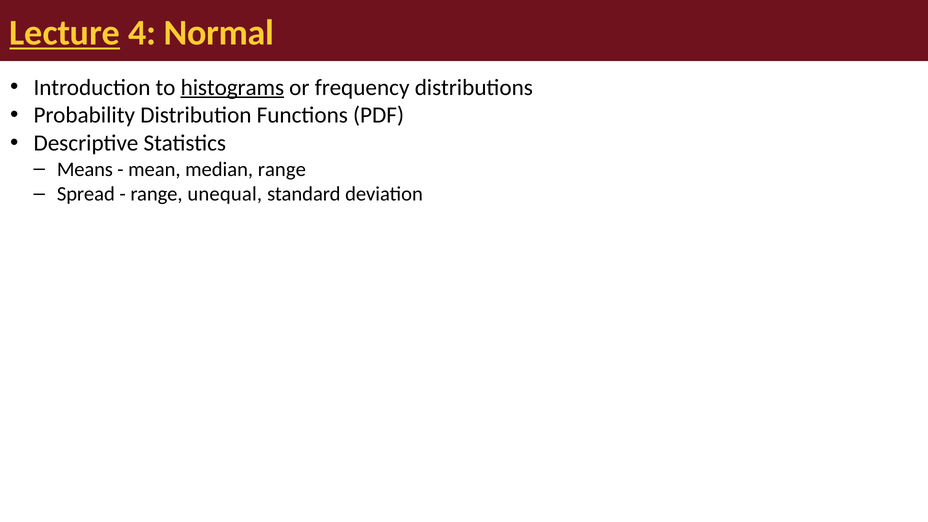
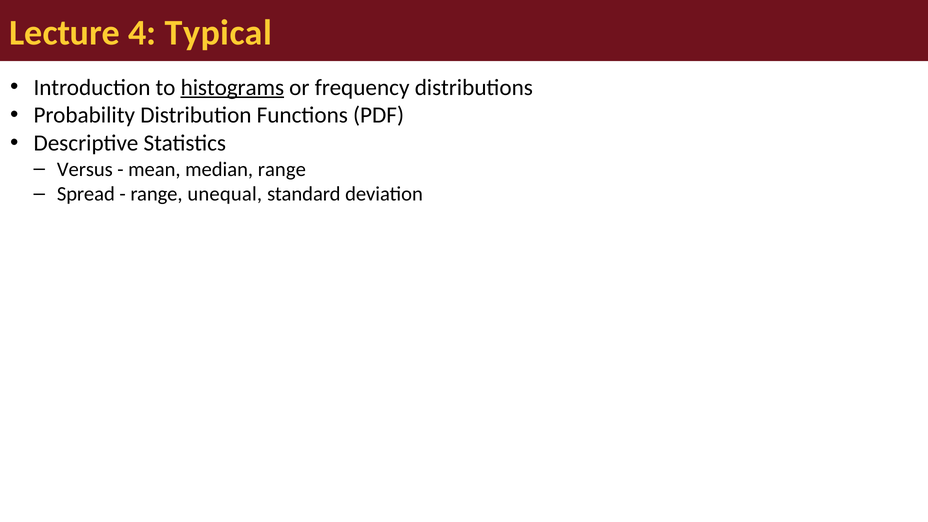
Lecture underline: present -> none (65, 33)
Normal: Normal -> Typical (218, 33)
Means: Means -> Versus (85, 169)
